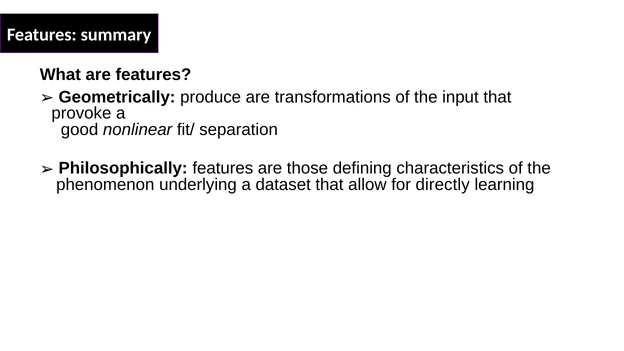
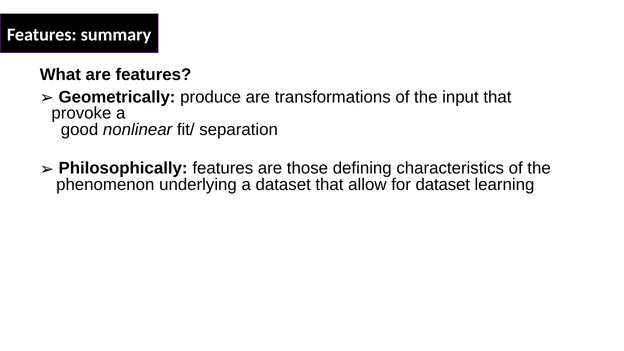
for directly: directly -> dataset (443, 185)
